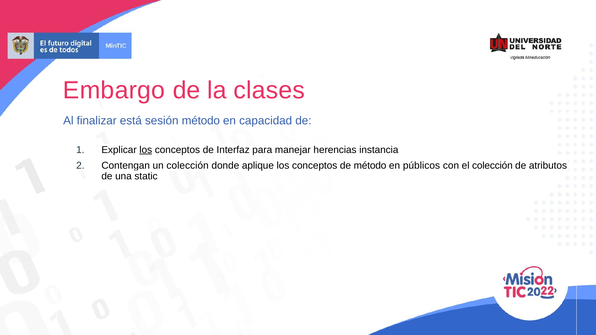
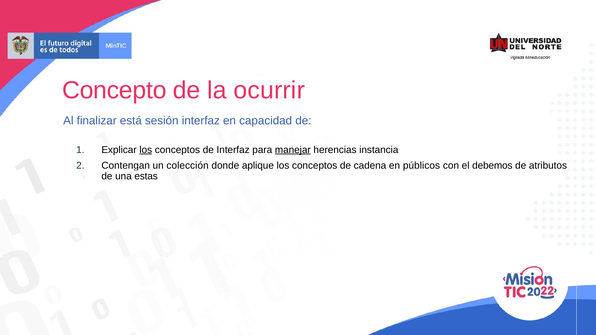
Embargo: Embargo -> Concepto (114, 90)
clases: clases -> ocurrir (269, 90)
sesión método: método -> interfaz (201, 121)
manejar underline: none -> present (293, 150)
de método: método -> cadena (370, 166)
el colección: colección -> debemos (492, 166)
static: static -> estas (146, 176)
